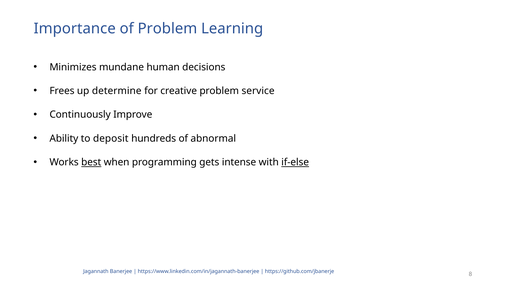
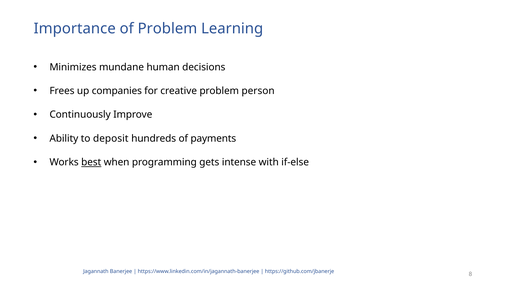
determine: determine -> companies (117, 91)
service: service -> person (258, 91)
abnormal: abnormal -> payments (213, 139)
if-else underline: present -> none (295, 163)
